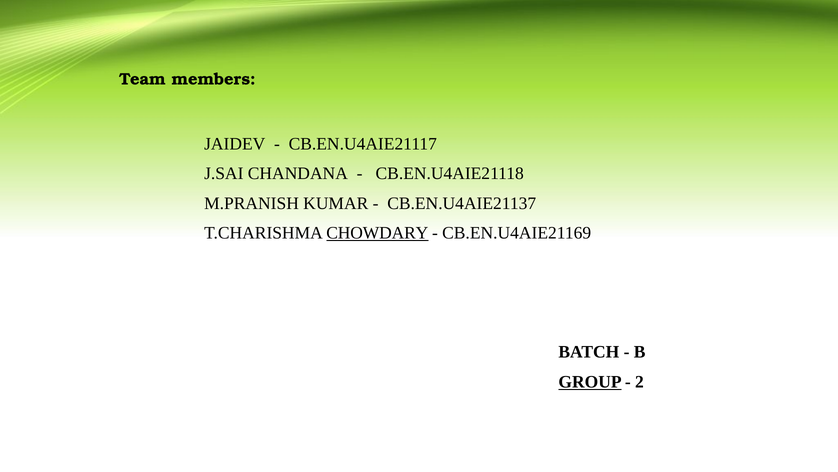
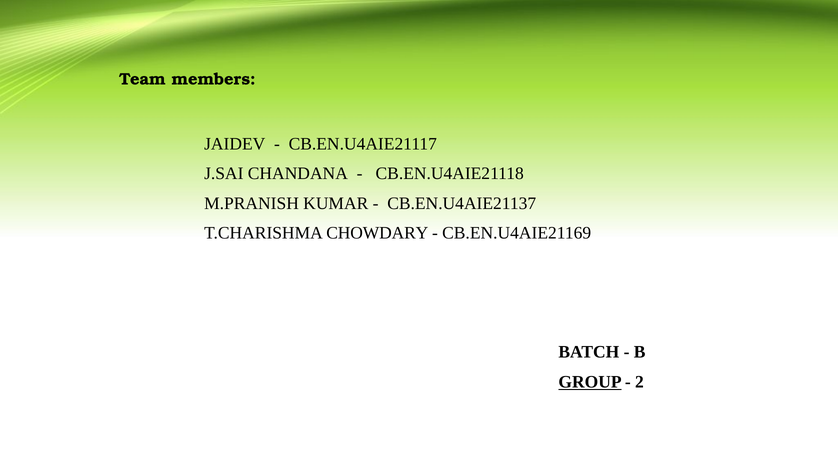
CHOWDARY underline: present -> none (377, 233)
